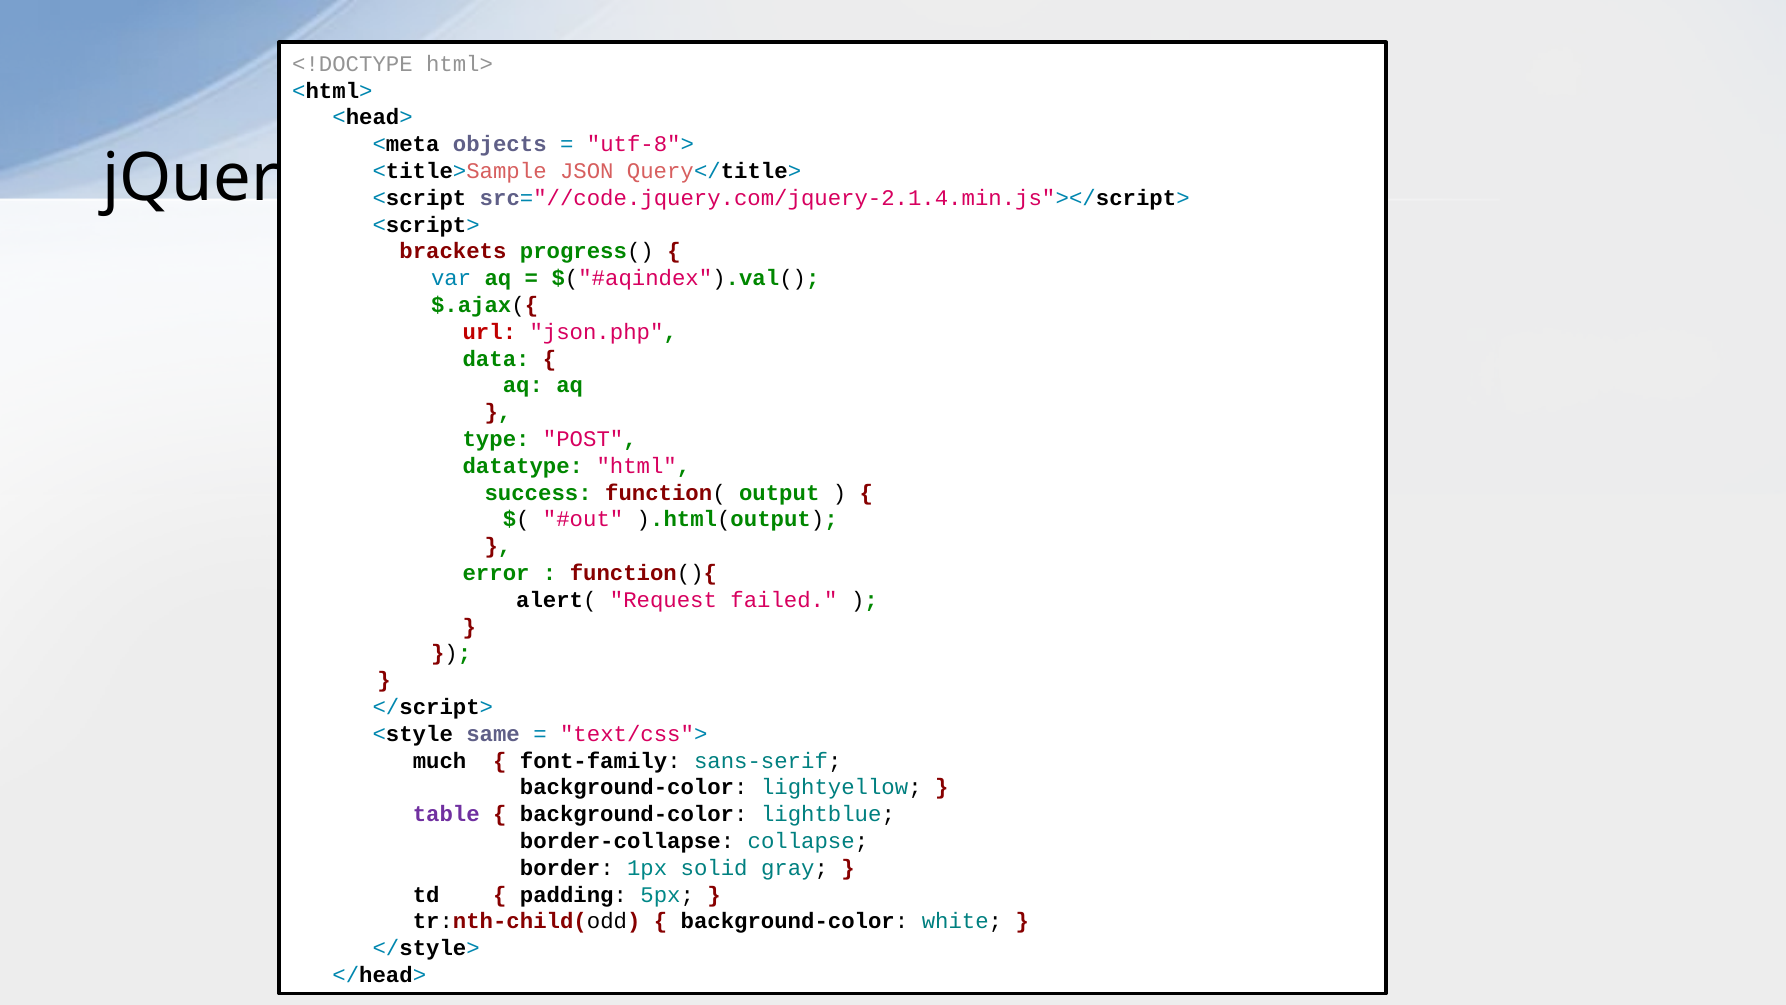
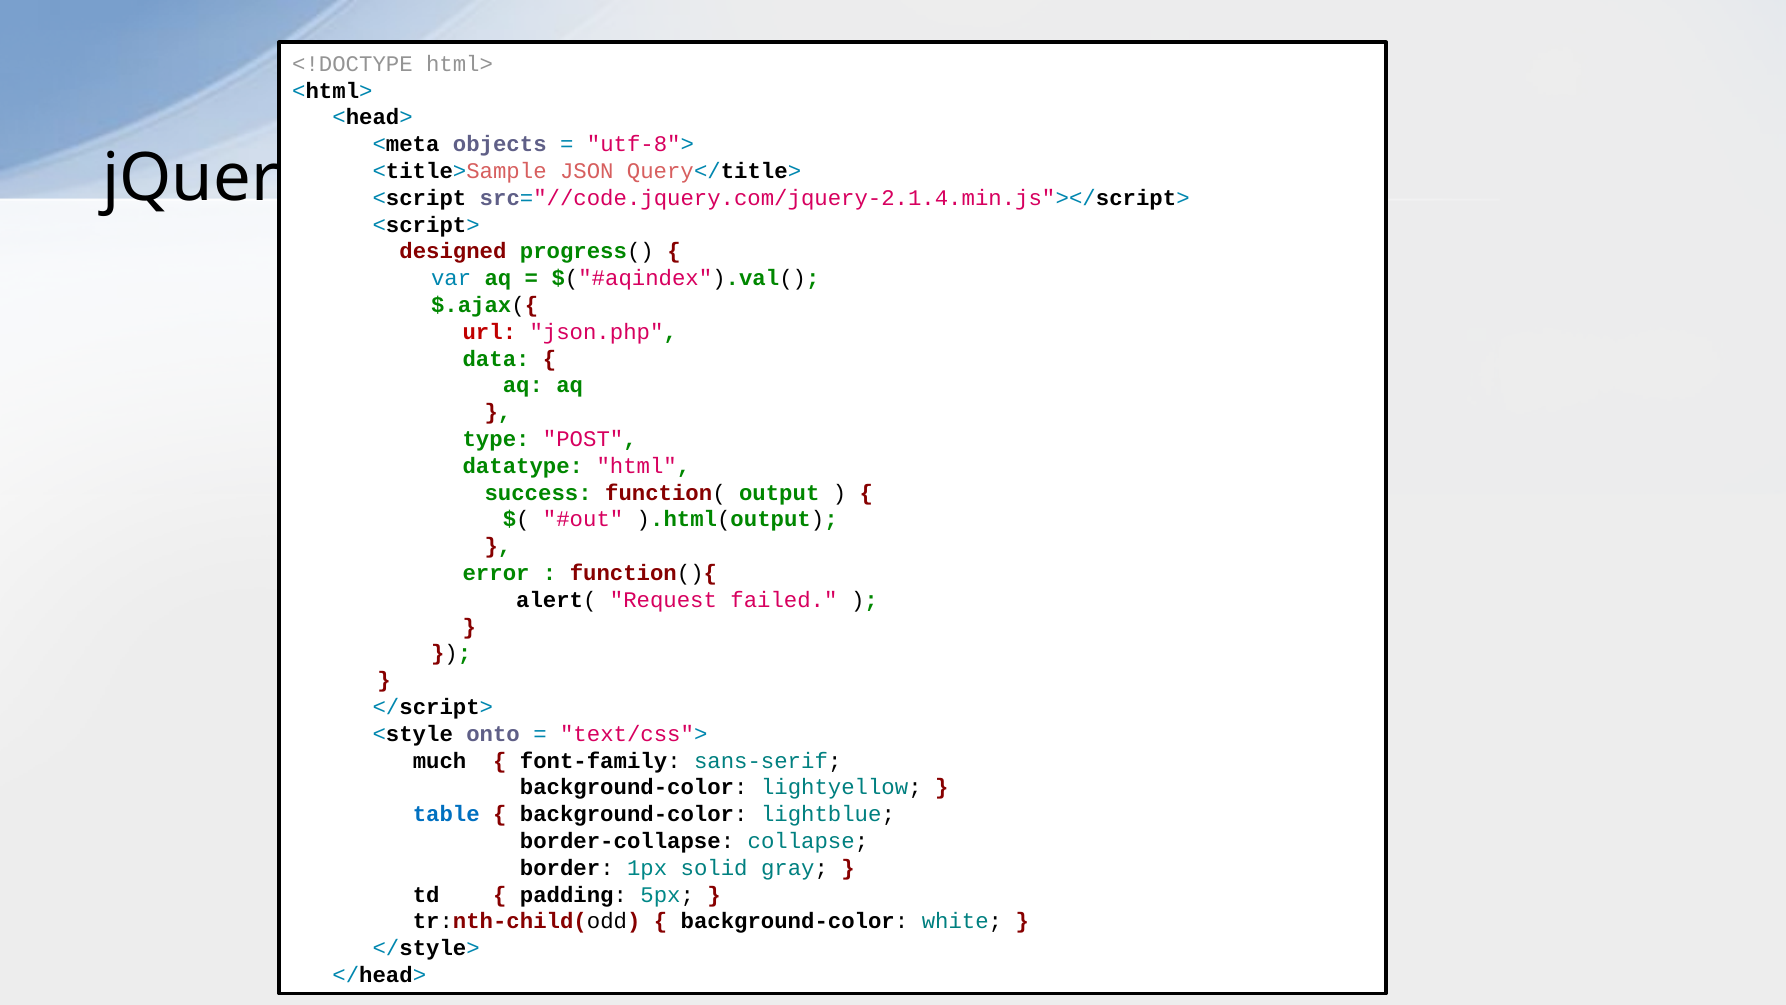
brackets: brackets -> designed (453, 251)
same: same -> onto (493, 734)
table colour: purple -> blue (446, 814)
